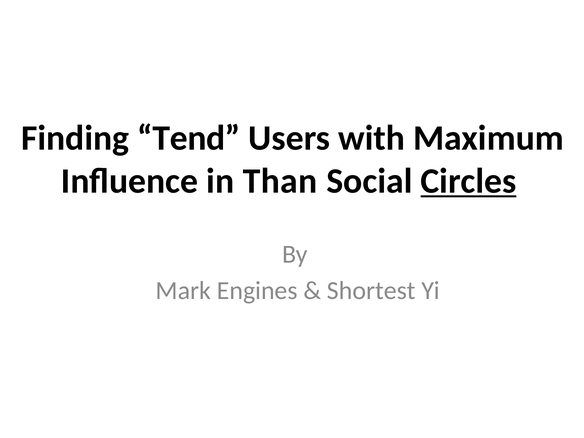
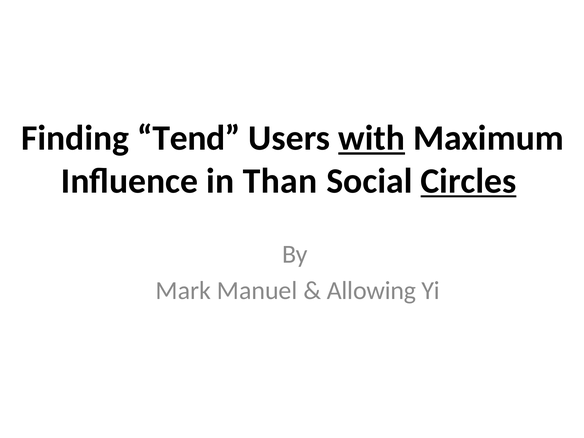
with underline: none -> present (372, 138)
Engines: Engines -> Manuel (257, 291)
Shortest: Shortest -> Allowing (371, 291)
